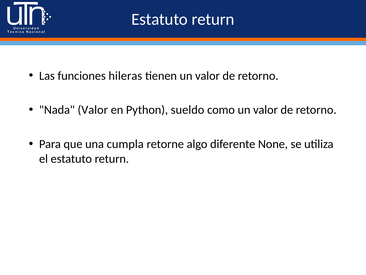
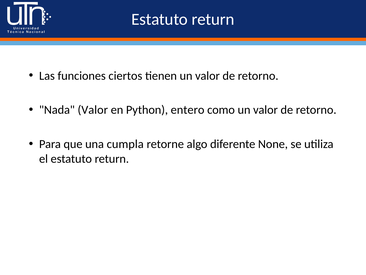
hileras: hileras -> ciertos (125, 76)
sueldo: sueldo -> entero (188, 110)
